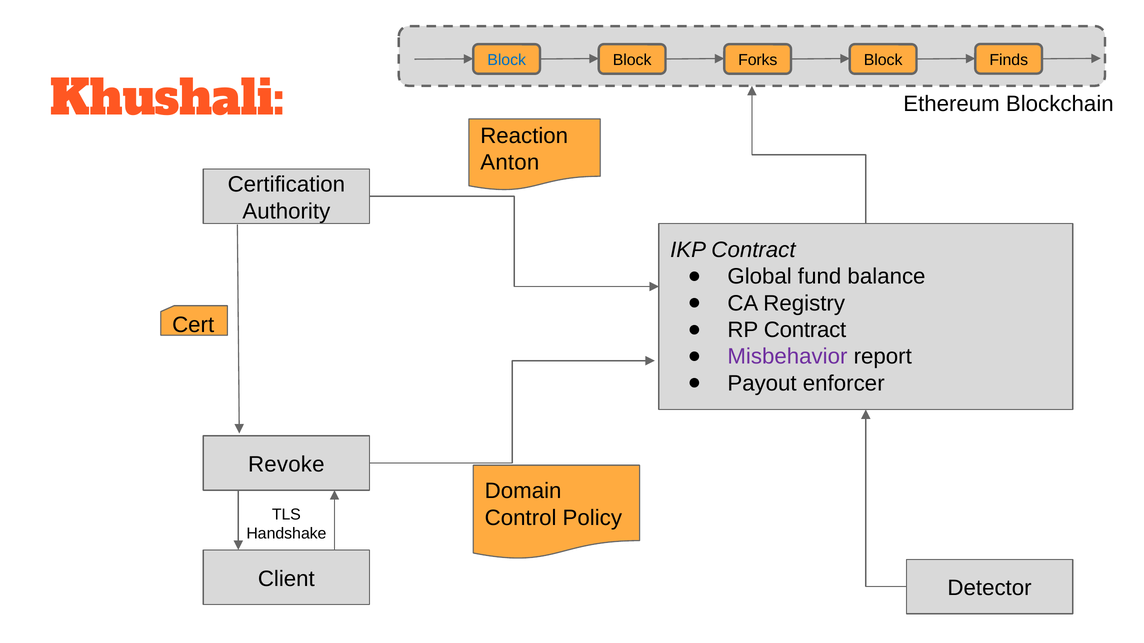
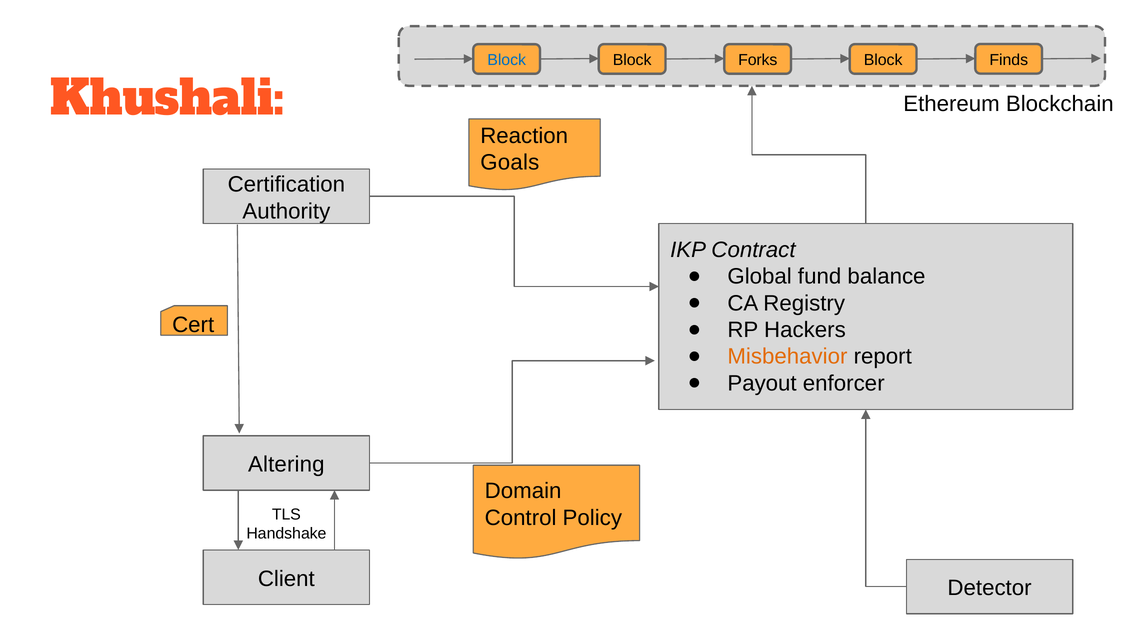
Anton: Anton -> Goals (510, 163)
RP Contract: Contract -> Hackers (805, 330)
Misbehavior colour: purple -> orange (787, 357)
Revoke: Revoke -> Altering (286, 465)
